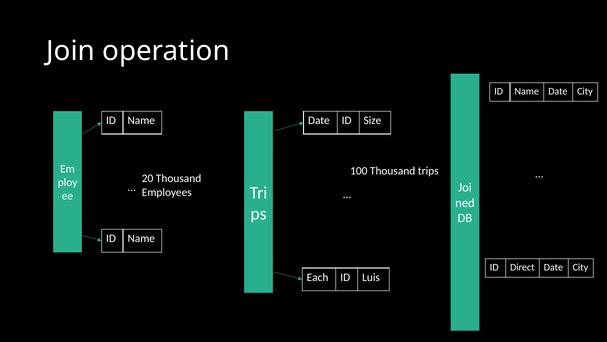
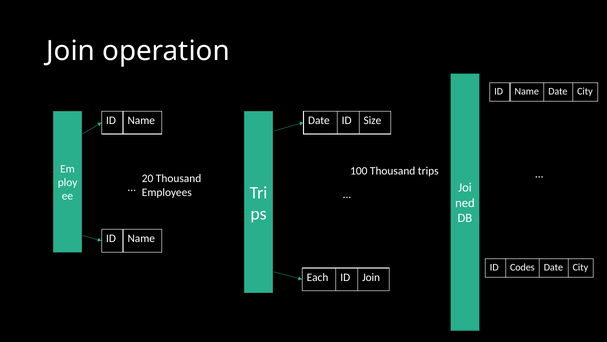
Direct: Direct -> Codes (522, 267)
ID Luis: Luis -> Join (371, 277)
